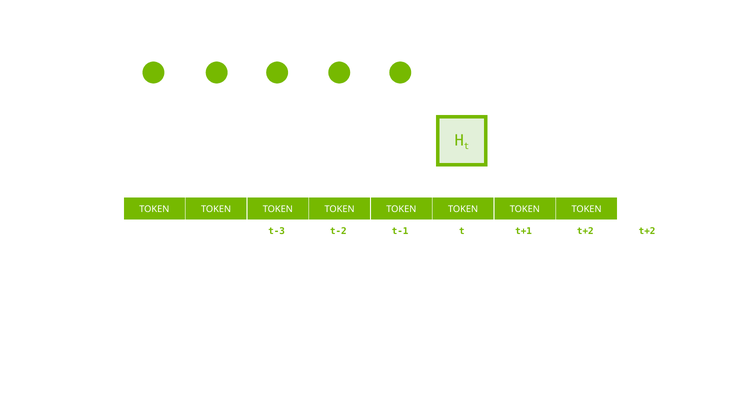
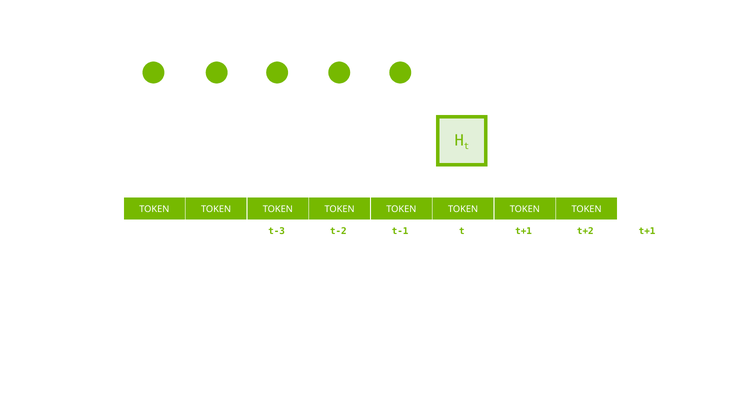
t+2 t+2: t+2 -> t+1 (647, 231)
